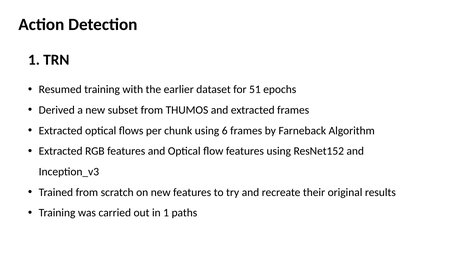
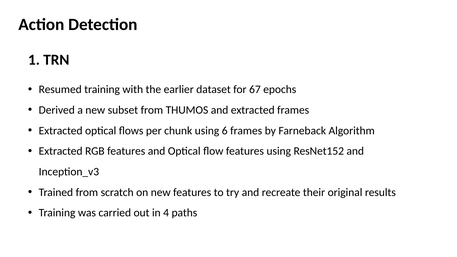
51: 51 -> 67 (255, 90)
in 1: 1 -> 4 (166, 213)
